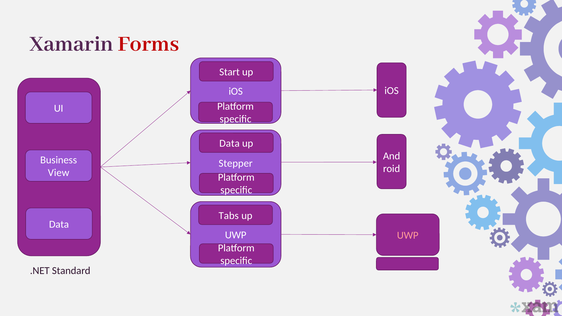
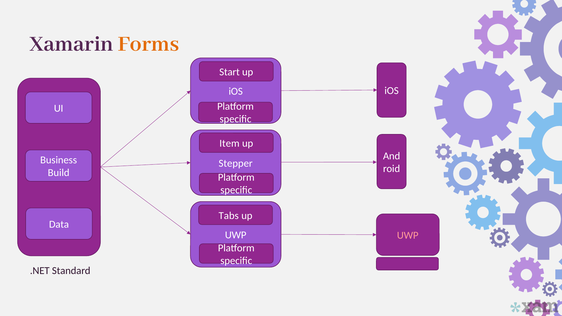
Forms colour: red -> orange (149, 43)
Data: Data -> Item (229, 143)
View: View -> Build (59, 173)
